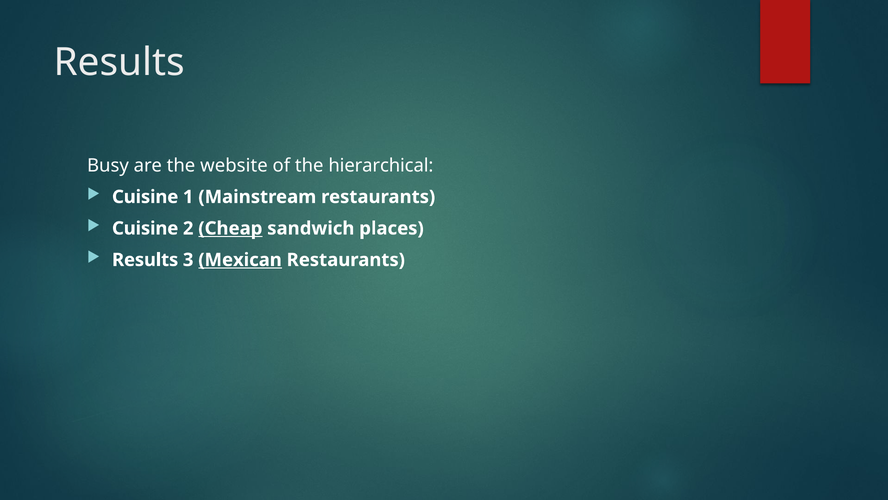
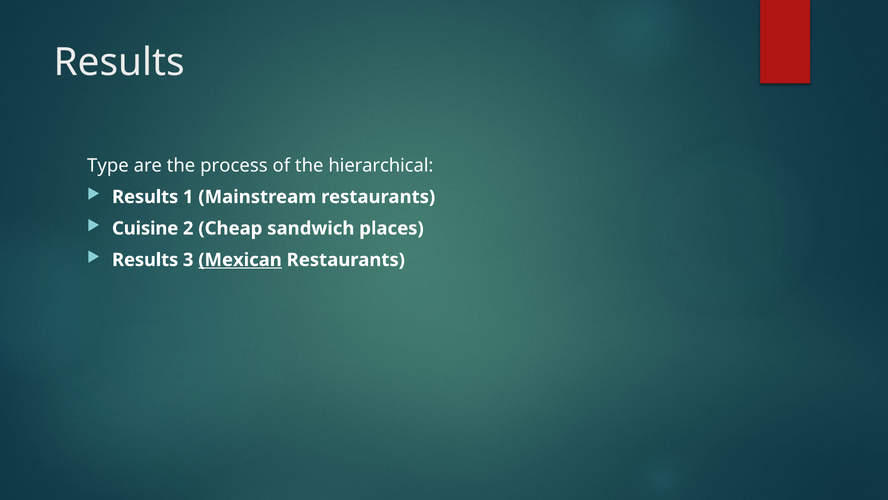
Busy: Busy -> Type (108, 165)
website: website -> process (234, 165)
Cuisine: Cuisine -> Results (145, 197)
Cheap underline: present -> none (230, 228)
